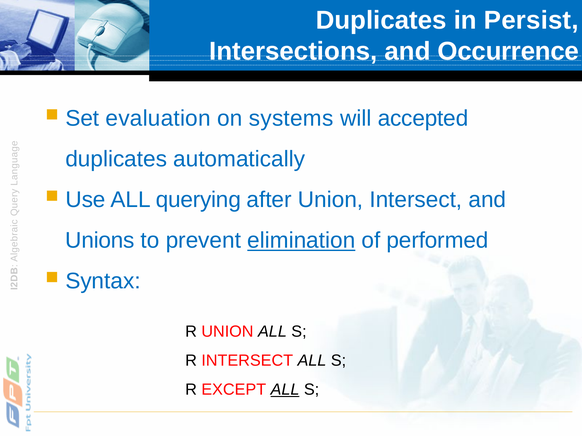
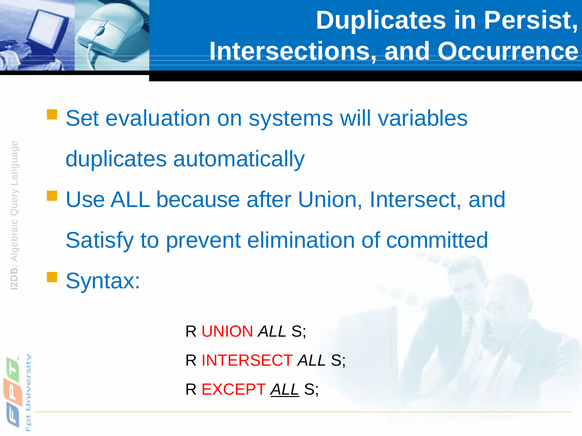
accepted: accepted -> variables (423, 118)
querying: querying -> because (198, 200)
Unions: Unions -> Satisfy (100, 241)
elimination underline: present -> none (301, 241)
performed: performed -> committed (438, 241)
